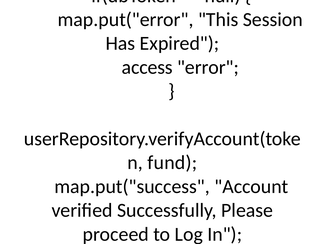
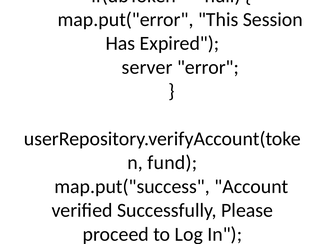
access: access -> server (147, 67)
